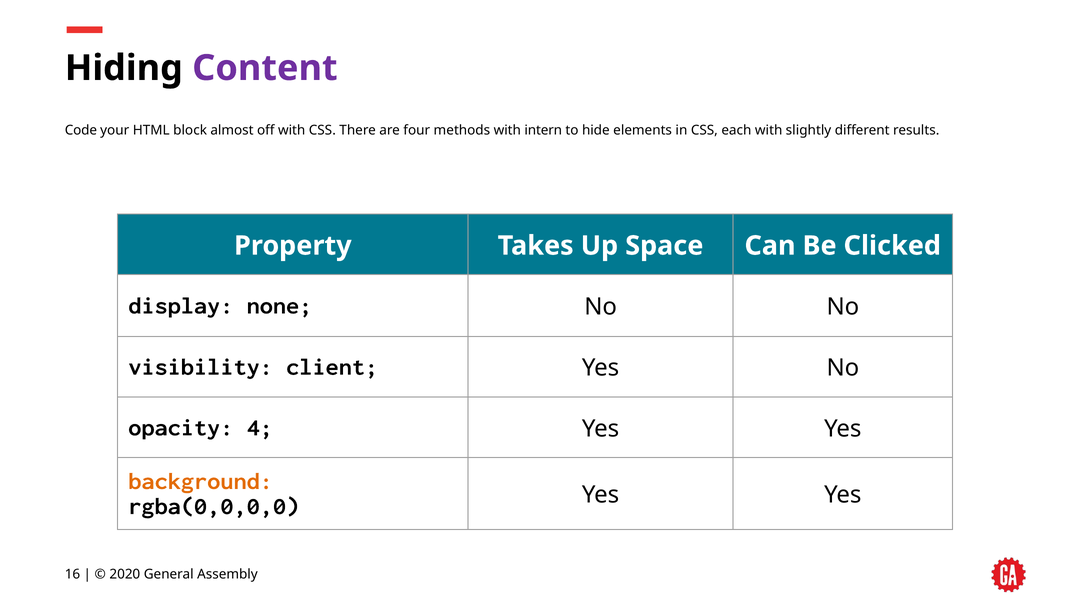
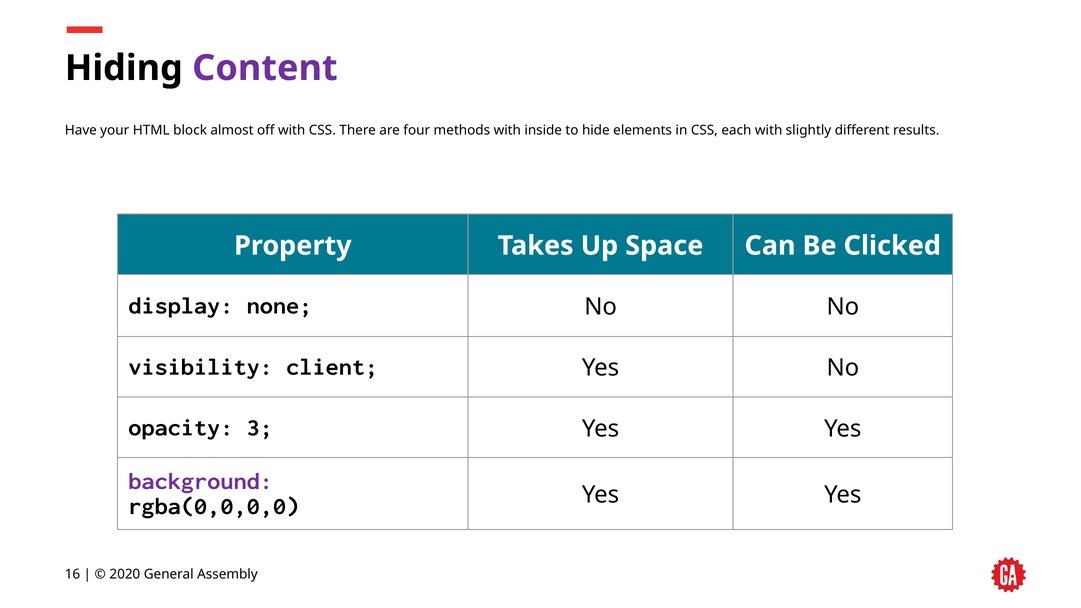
Code: Code -> Have (81, 130)
intern: intern -> inside (543, 130)
4: 4 -> 3 (260, 428)
background colour: orange -> purple (201, 481)
